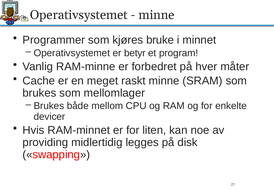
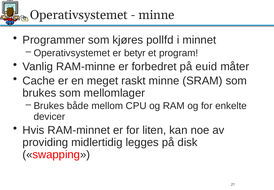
bruke: bruke -> pollfd (160, 40)
hver: hver -> euid (206, 66)
